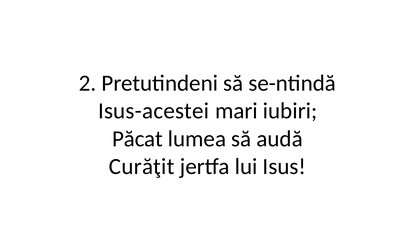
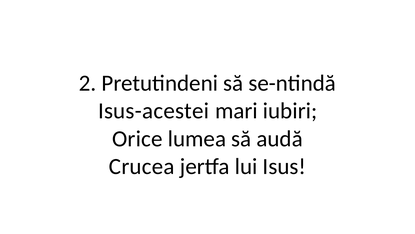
Păcat: Păcat -> Orice (137, 138)
Curăţit: Curăţit -> Crucea (142, 166)
